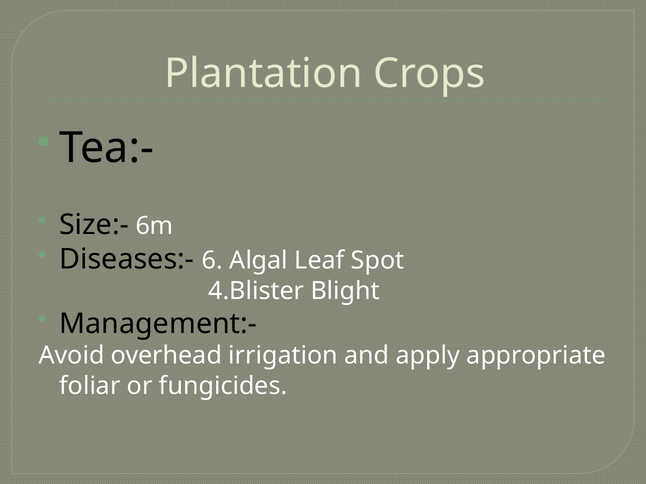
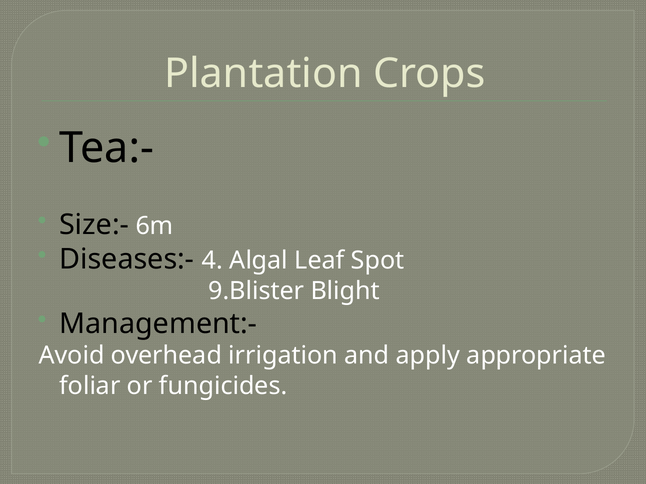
6: 6 -> 4 (212, 261)
4.Blister: 4.Blister -> 9.Blister (256, 291)
